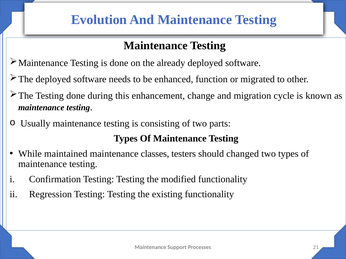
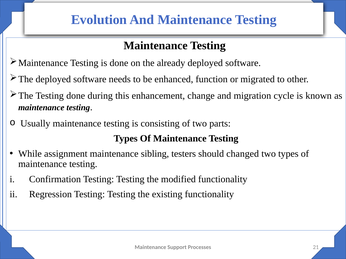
maintained: maintained -> assignment (66, 154)
classes: classes -> sibling (155, 154)
